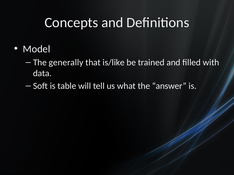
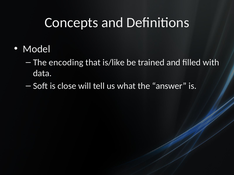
generally: generally -> encoding (66, 63)
table: table -> close (67, 86)
